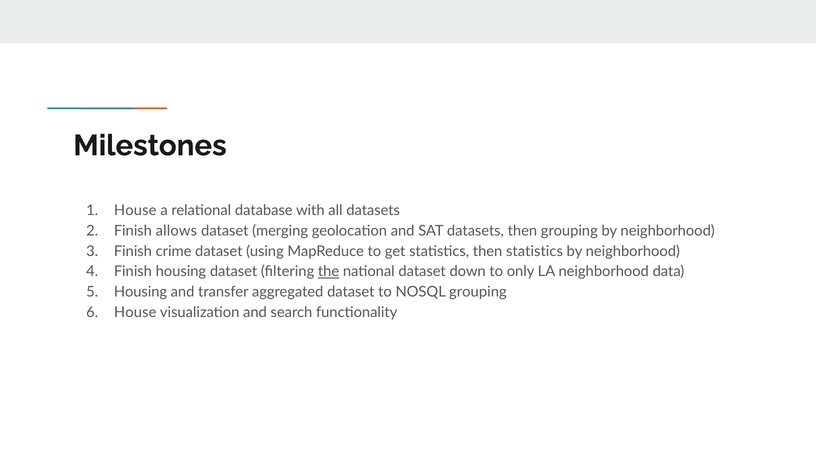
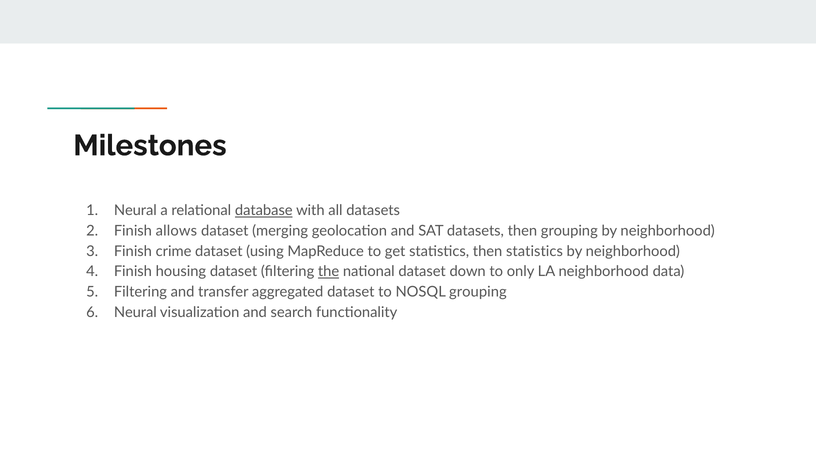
House: House -> Neural (135, 211)
database underline: none -> present (264, 211)
Housing: Housing -> Filtering (140, 292)
House: House -> Neural (135, 312)
